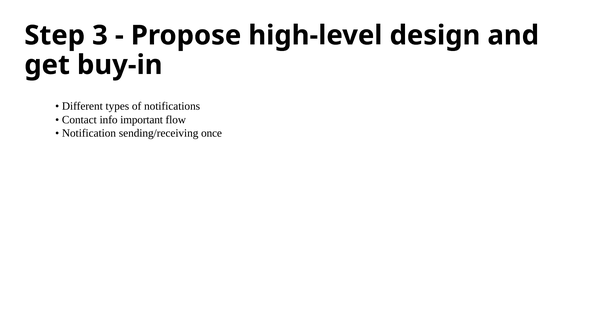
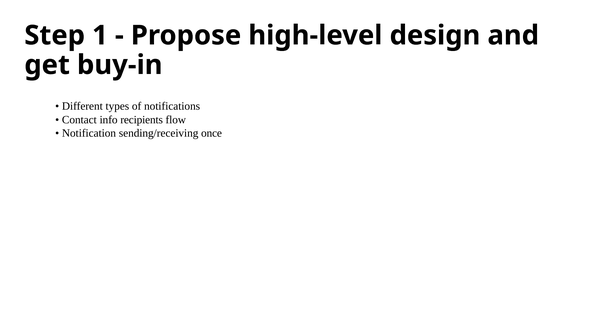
3: 3 -> 1 (100, 35)
important: important -> recipients (142, 120)
